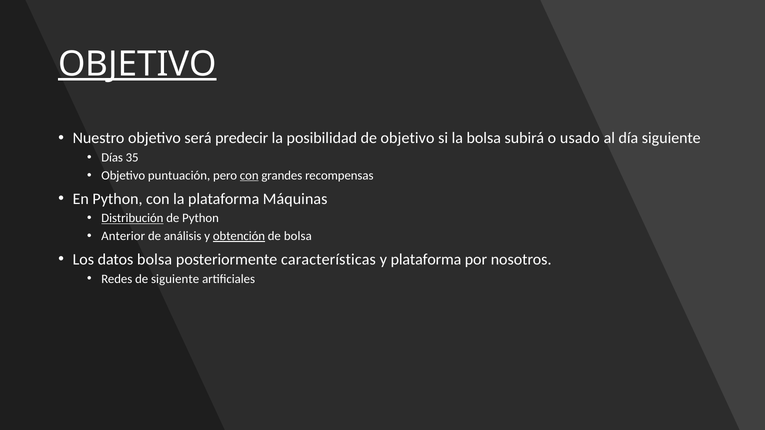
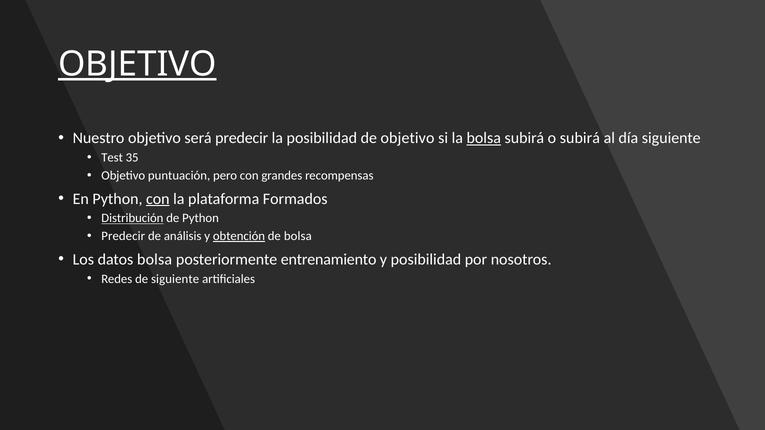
bolsa underline: none -> present (484, 138)
o usado: usado -> subirá (580, 138)
Días: Días -> Test (112, 158)
con underline: present -> none (249, 175)
con underline: none -> present (158, 199)
Máquinas: Máquinas -> Formados (295, 199)
Anterior: Anterior -> Predecir (123, 236)
características: características -> entrenamiento (329, 260)
y plataforma: plataforma -> posibilidad (426, 260)
